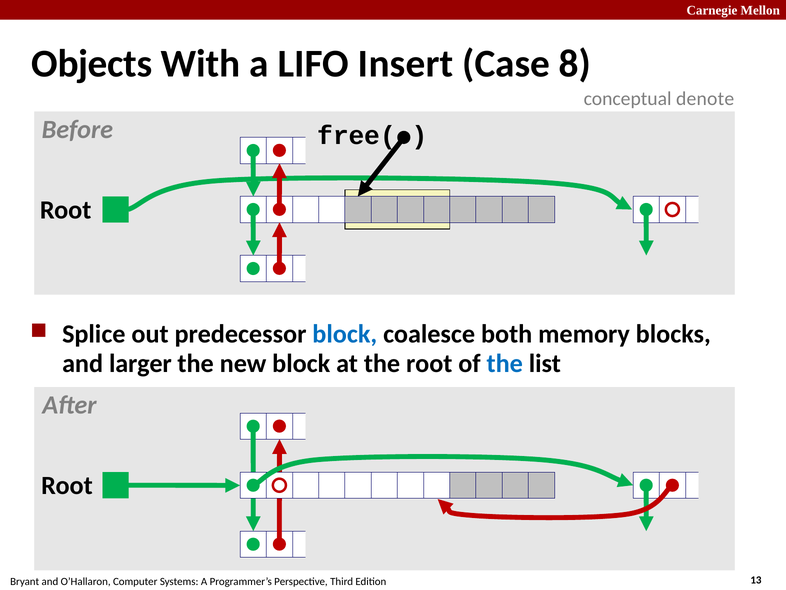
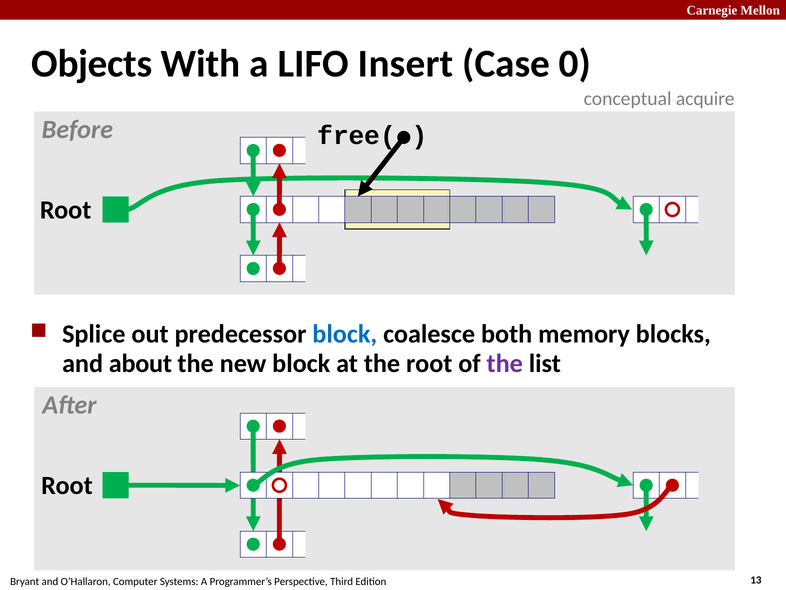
8: 8 -> 0 (575, 64)
denote: denote -> acquire (705, 99)
larger: larger -> about (140, 363)
the colour: blue -> purple (505, 363)
